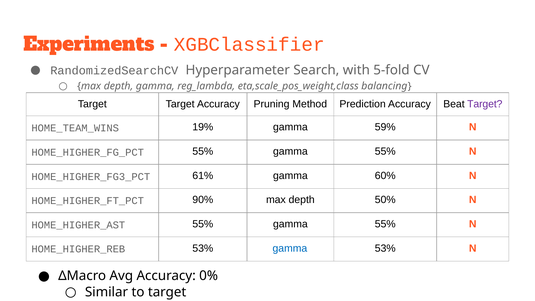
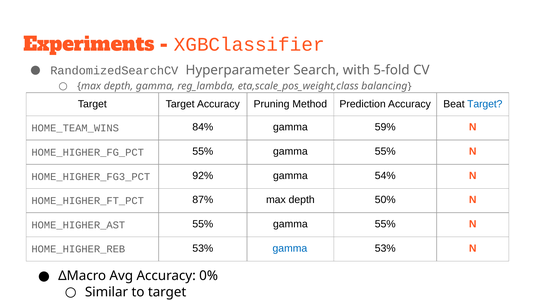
Target colour: purple -> blue (485, 104)
19%: 19% -> 84% (203, 127)
61%: 61% -> 92% (203, 176)
60%: 60% -> 54% (385, 176)
90%: 90% -> 87% (203, 200)
